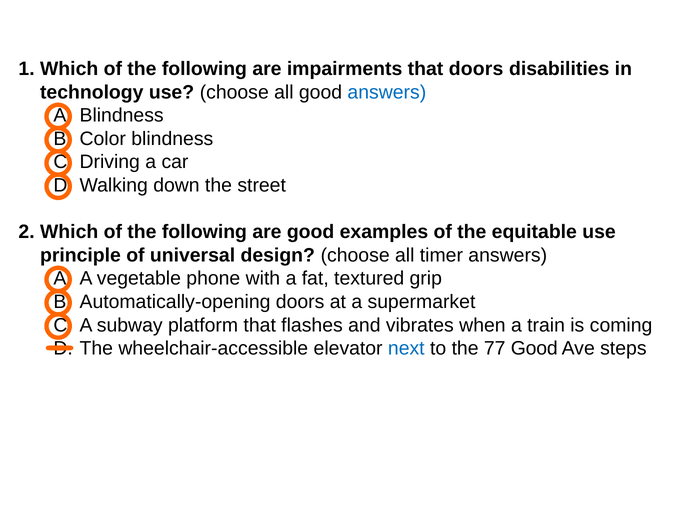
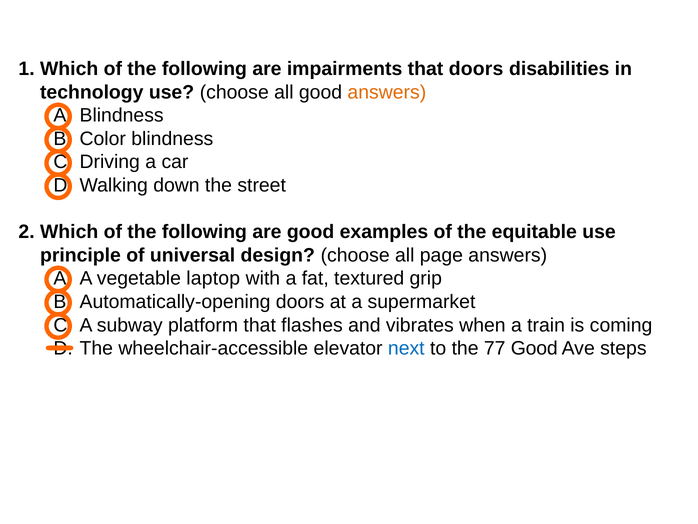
answers colour: blue -> orange (387, 92)
timer: timer -> page (441, 255)
phone: phone -> laptop (213, 278)
